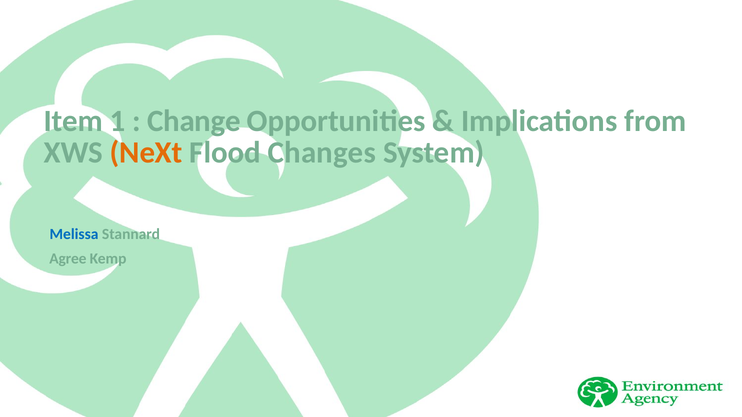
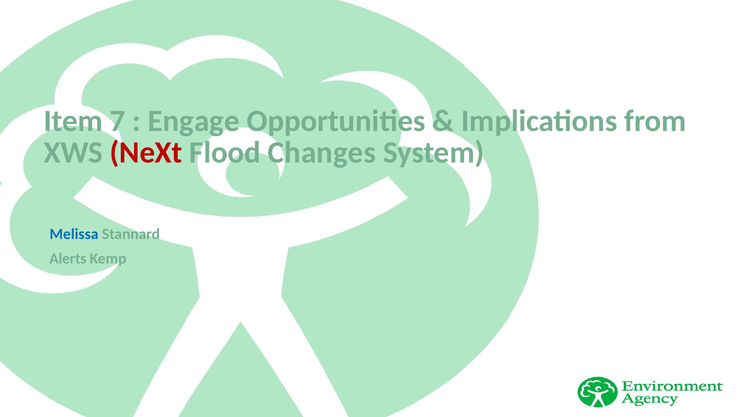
1: 1 -> 7 (117, 121)
Change: Change -> Engage (194, 121)
NeXt colour: orange -> red (146, 153)
Agree: Agree -> Alerts (68, 259)
